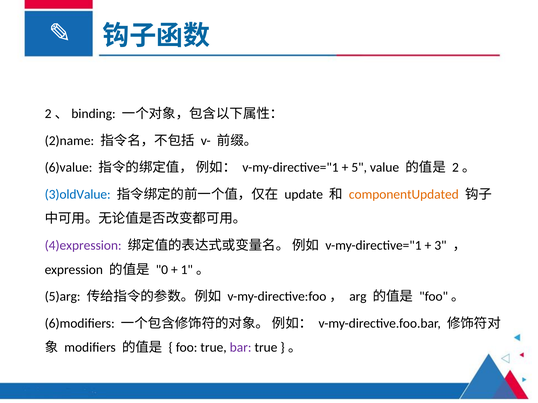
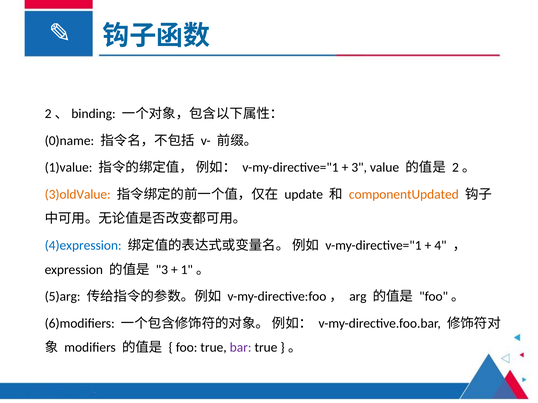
2)name: 2)name -> 0)name (69, 141)
6)value: 6)value -> 1)value (69, 168)
5: 5 -> 3 (359, 168)
3)oldValue colour: blue -> orange (78, 195)
4)expression colour: purple -> blue (83, 246)
3: 3 -> 4 (440, 246)
0: 0 -> 3 (162, 270)
